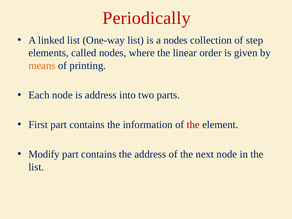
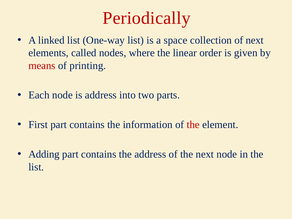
a nodes: nodes -> space (176, 40)
of step: step -> next (255, 40)
means colour: orange -> red (42, 66)
Modify: Modify -> Adding (44, 154)
